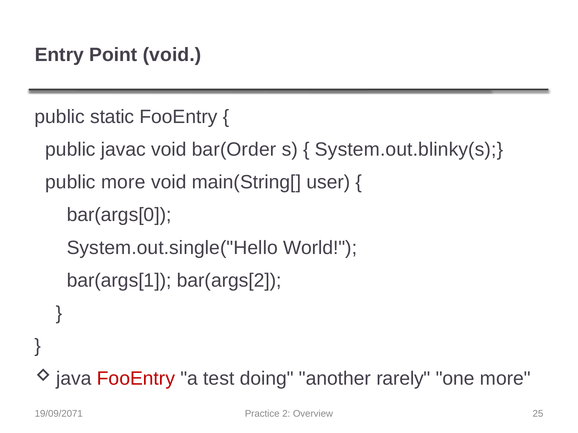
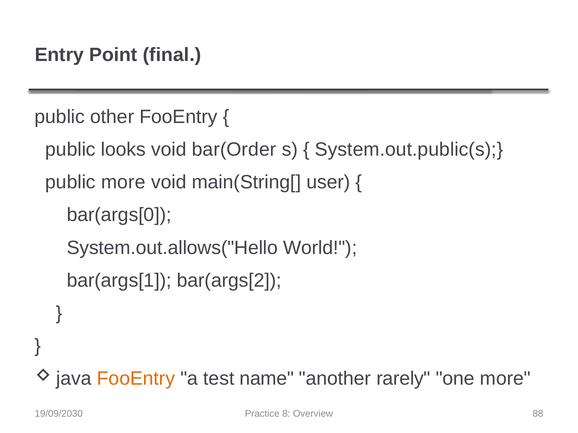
Point void: void -> final (172, 55)
static: static -> other (112, 117)
javac: javac -> looks (123, 150)
System.out.blinky(s: System.out.blinky(s -> System.out.public(s (409, 150)
System.out.single("Hello: System.out.single("Hello -> System.out.allows("Hello (172, 248)
FooEntry colour: red -> orange (136, 379)
doing: doing -> name (267, 379)
19/09/2071: 19/09/2071 -> 19/09/2030 (59, 414)
2: 2 -> 8 (286, 414)
25: 25 -> 88 (538, 414)
